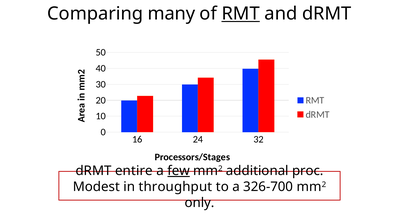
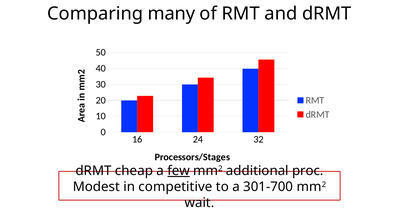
RMT underline: present -> none (241, 14)
entire: entire -> cheap (134, 171)
throughput: throughput -> competitive (175, 187)
326-700: 326-700 -> 301-700 (268, 187)
only: only -> wait (199, 203)
